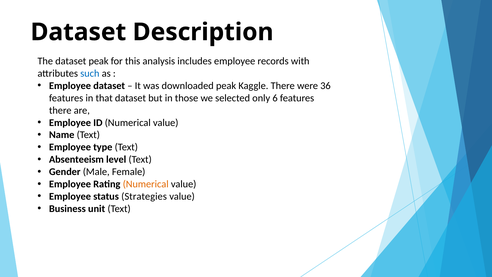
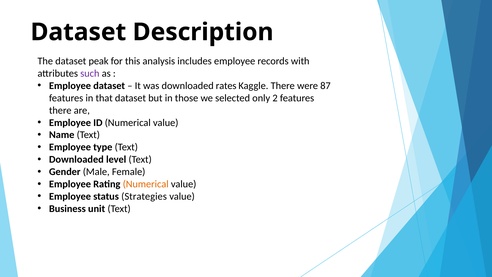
such colour: blue -> purple (90, 73)
downloaded peak: peak -> rates (226, 86)
36: 36 -> 87 (325, 86)
6: 6 -> 2 (275, 98)
Absenteeism: Absenteeism -> Downloaded (76, 159)
